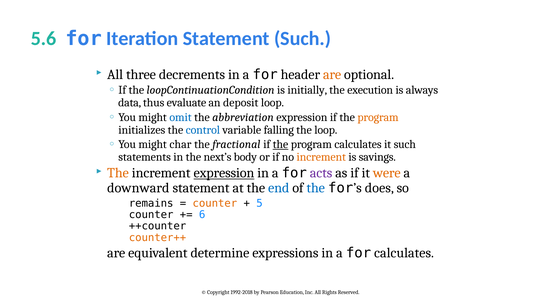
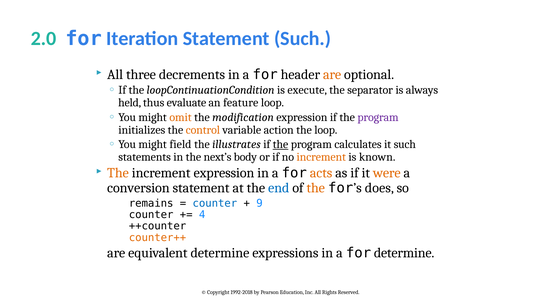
5.6: 5.6 -> 2.0 (44, 39)
initially: initially -> execute (307, 90)
execution: execution -> separator (370, 90)
data: data -> held (130, 103)
deposit: deposit -> feature (241, 103)
omit colour: blue -> orange (181, 117)
abbreviation: abbreviation -> modification (243, 117)
program colour: orange -> purple (378, 117)
control colour: blue -> orange (203, 130)
falling: falling -> action (279, 130)
char: char -> field (180, 145)
fractional: fractional -> illustrates (236, 145)
savings: savings -> known (377, 157)
expression underline: present -> none (224, 173)
acts colour: purple -> orange (321, 173)
downward: downward -> conversion (138, 188)
the colour: blue -> orange (316, 188)
counter colour: orange -> blue (215, 204)
5: 5 -> 9 (260, 204)
6: 6 -> 4 (202, 215)
for calculates: calculates -> determine (404, 253)
